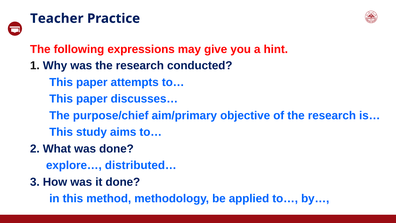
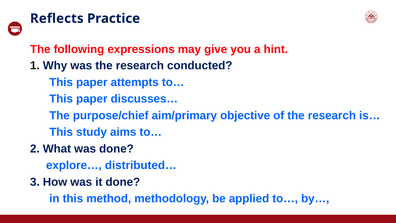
Teacher: Teacher -> Reflects (57, 18)
